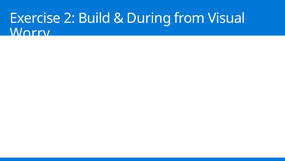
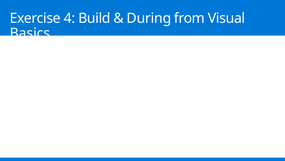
2: 2 -> 4 (70, 18)
Worry: Worry -> Basics (30, 33)
